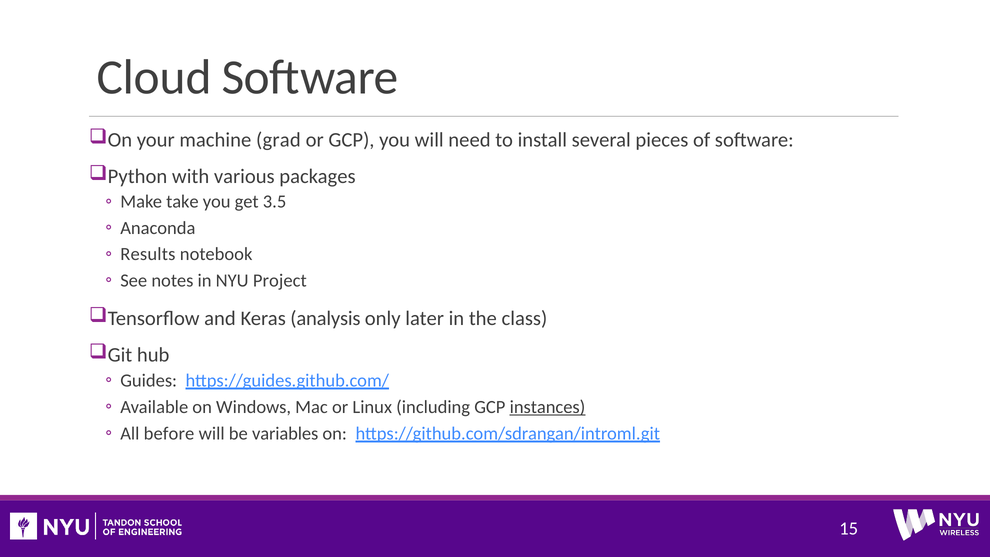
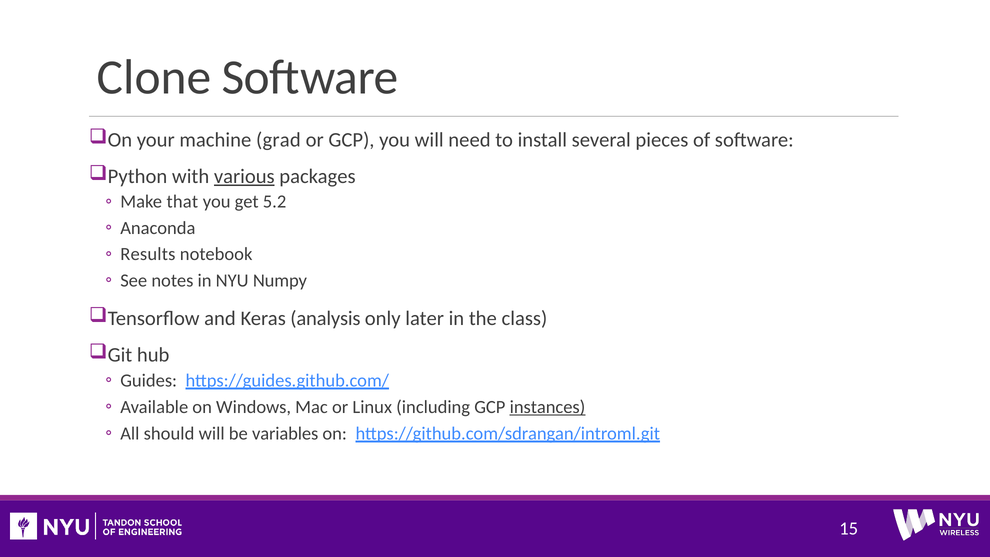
Cloud: Cloud -> Clone (154, 78)
various underline: none -> present (244, 176)
take: take -> that (182, 202)
3.5: 3.5 -> 5.2 (275, 202)
Project: Project -> Numpy (280, 281)
before: before -> should (169, 433)
